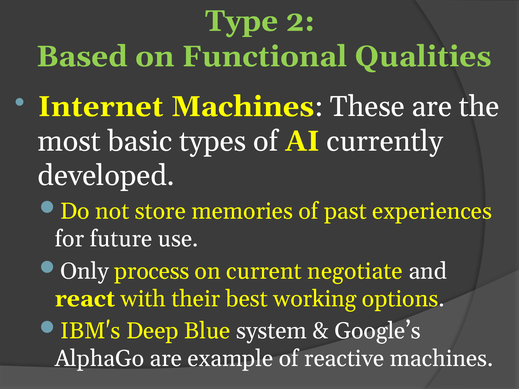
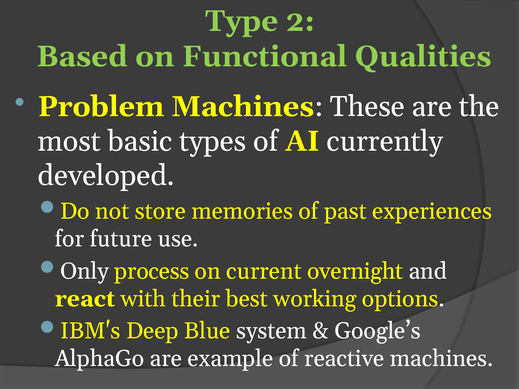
Internet: Internet -> Problem (101, 107)
negotiate: negotiate -> overnight (355, 271)
